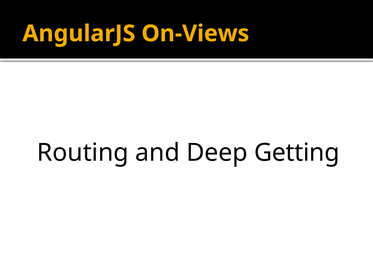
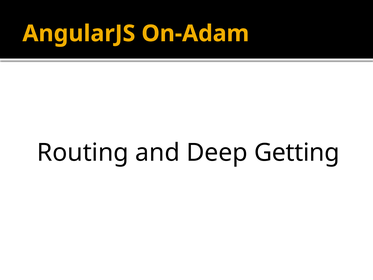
On-Views: On-Views -> On-Adam (195, 34)
